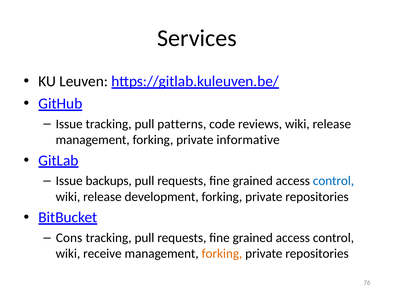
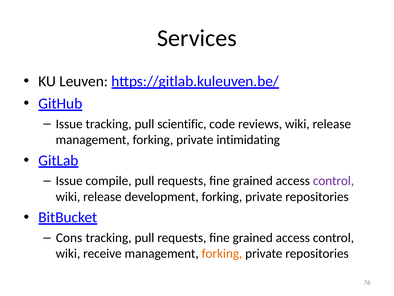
patterns: patterns -> scientific (182, 124)
informative: informative -> intimidating (248, 140)
backups: backups -> compile (109, 181)
control colour: blue -> purple (333, 181)
